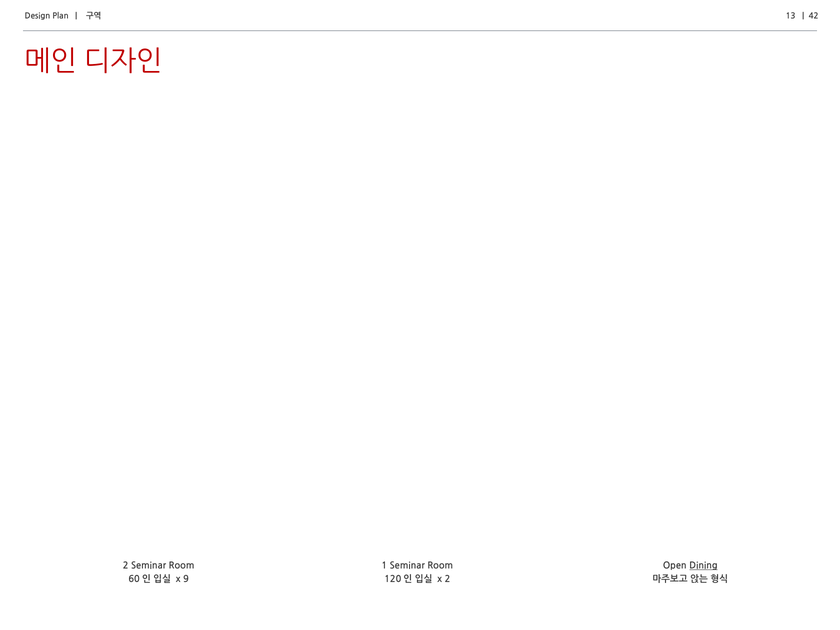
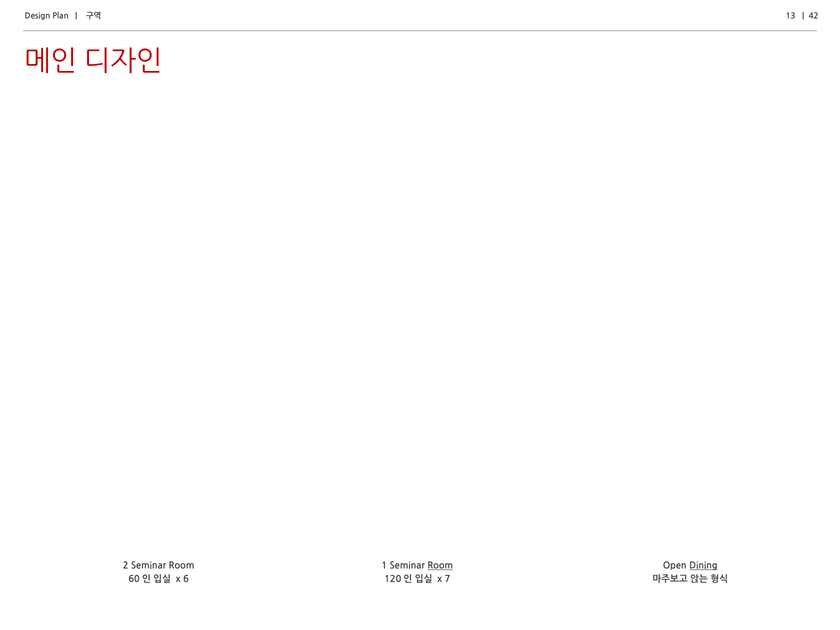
Room underline: none -> present (440, 566)
9: 9 -> 6 (186, 579)
x 2: 2 -> 7 (447, 579)
